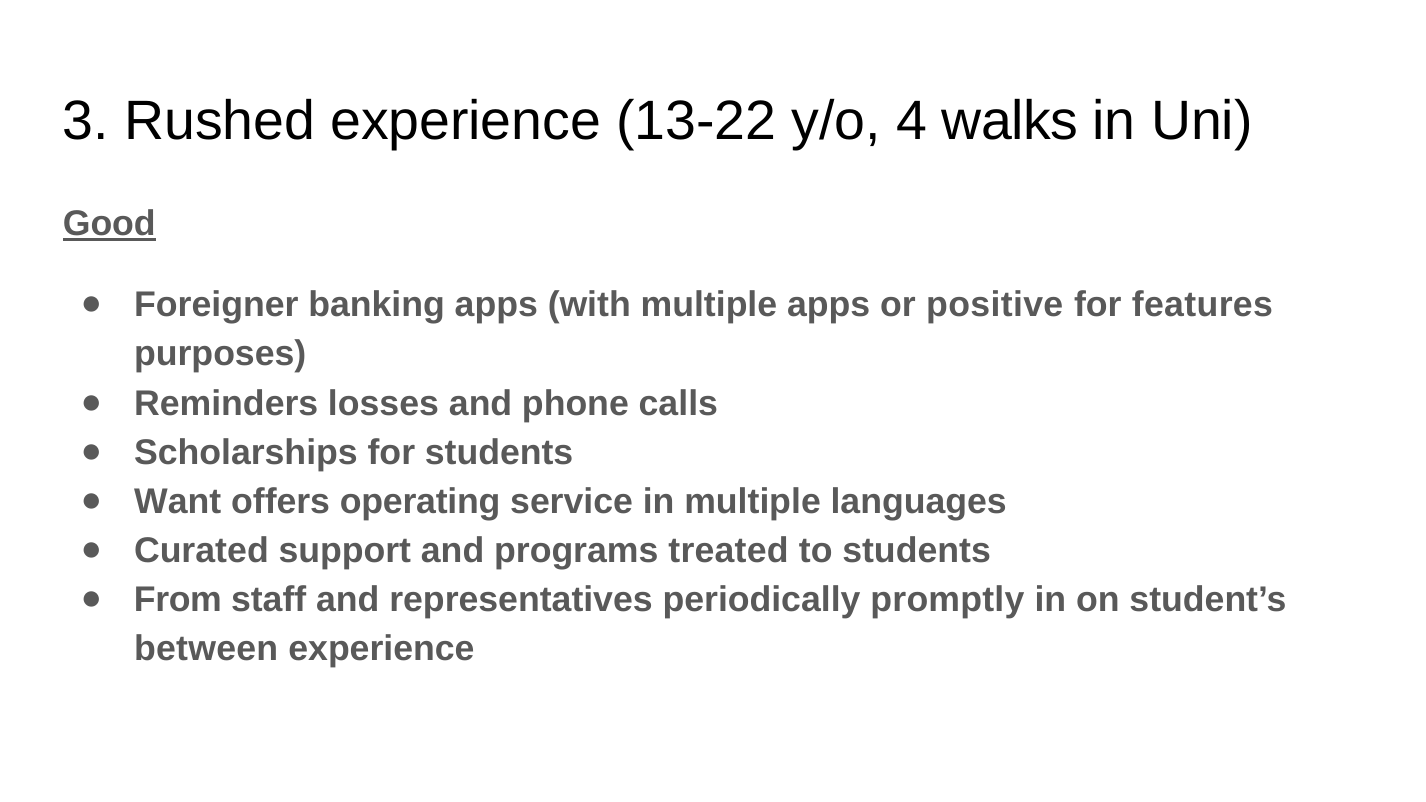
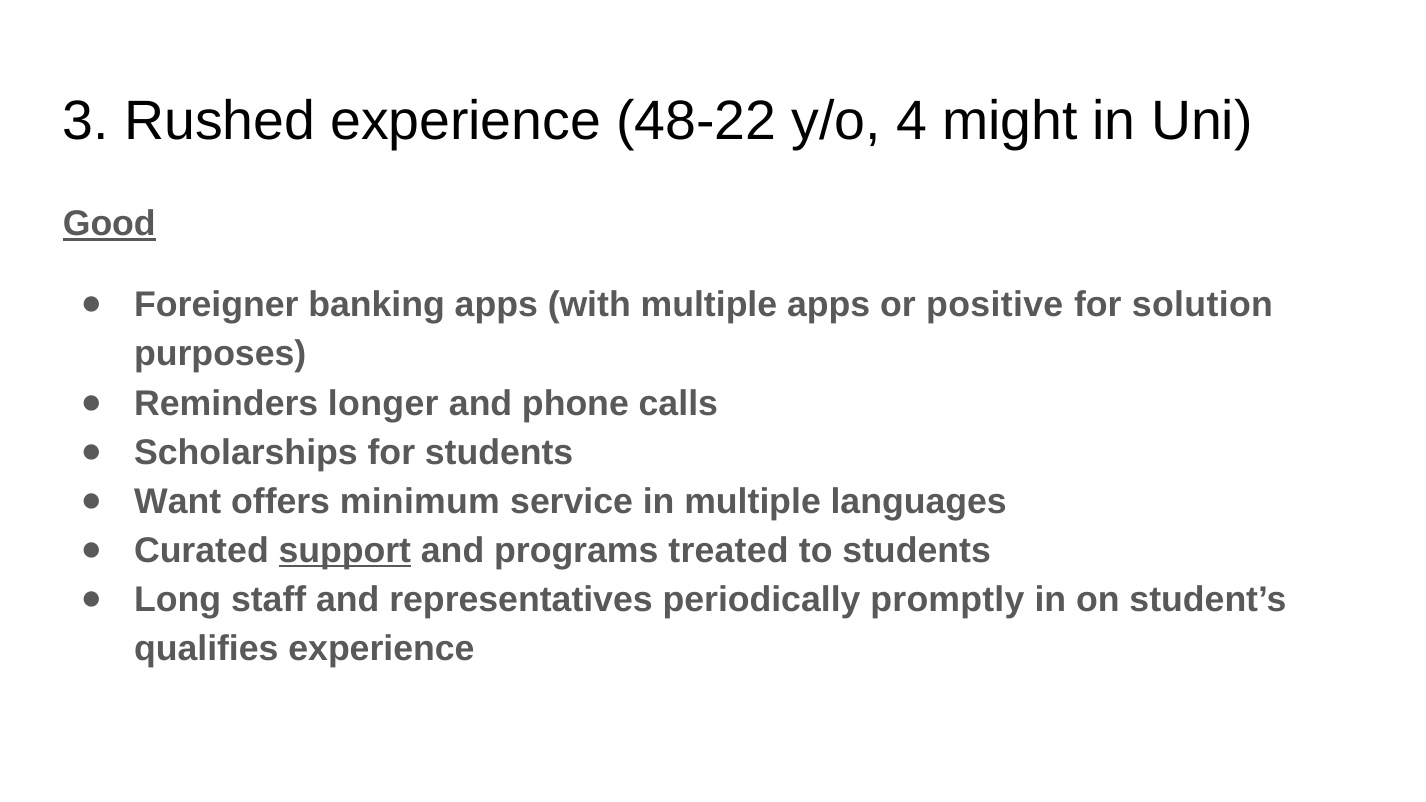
13-22: 13-22 -> 48-22 (696, 121)
walks: walks -> might (1010, 121)
features: features -> solution (1202, 305)
losses: losses -> longer (383, 403)
operating: operating -> minimum (420, 502)
support underline: none -> present (345, 551)
From: From -> Long (178, 600)
between: between -> qualifies (206, 649)
